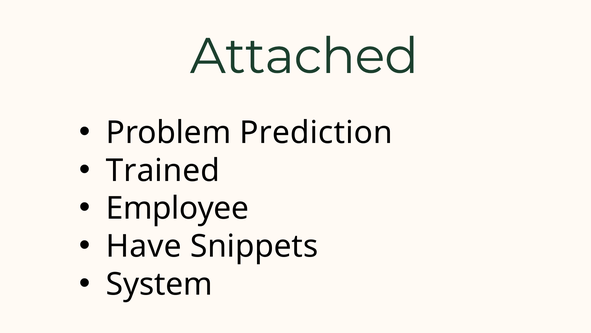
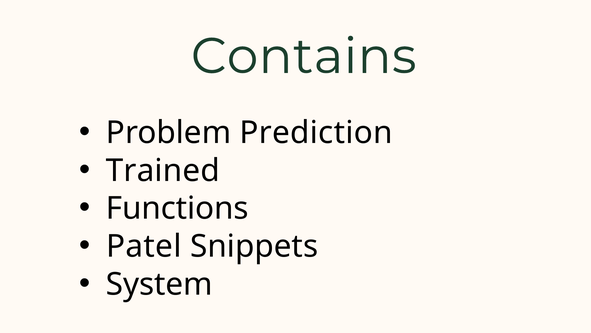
Attached: Attached -> Contains (304, 56)
Employee: Employee -> Functions (177, 208)
Have: Have -> Patel (144, 246)
